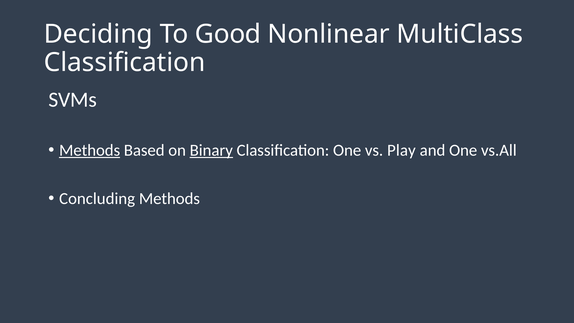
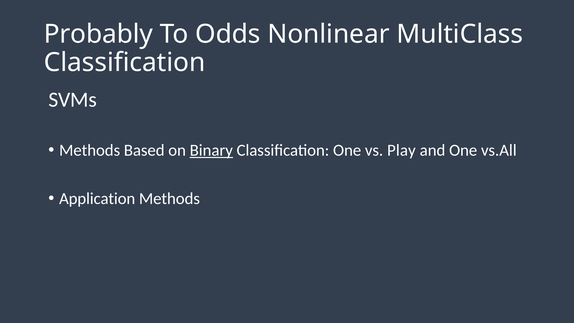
Deciding: Deciding -> Probably (98, 34)
Good: Good -> Odds (228, 34)
Methods underline: present -> none (90, 150)
Concluding: Concluding -> Application (97, 198)
